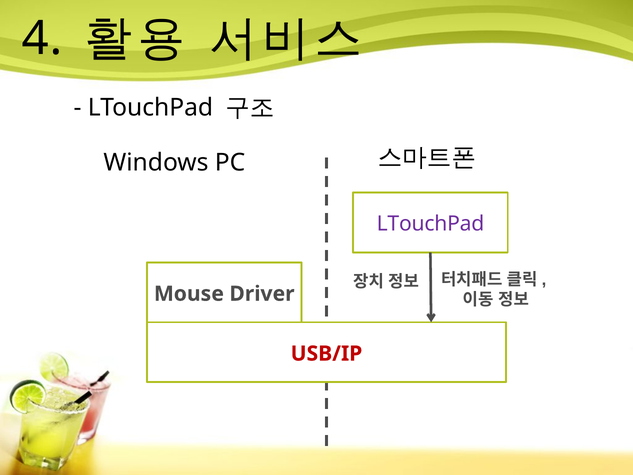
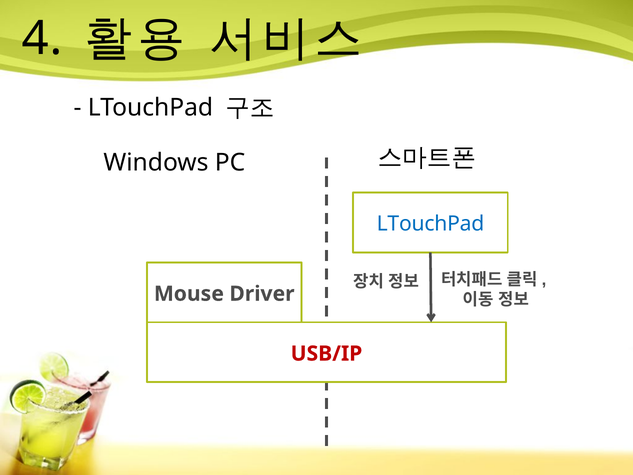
LTouchPad colour: purple -> blue (430, 224)
